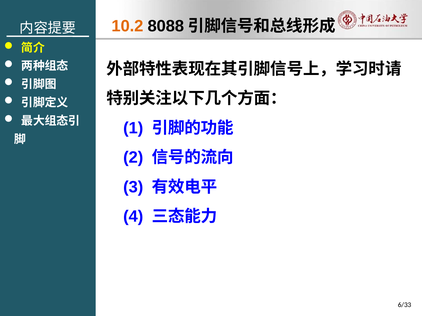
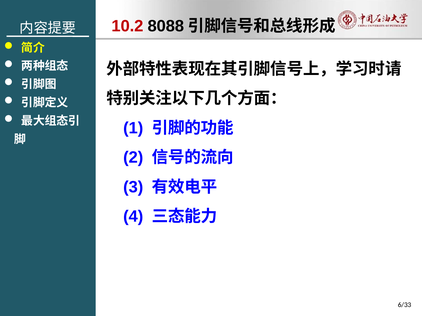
10.2 colour: orange -> red (127, 26)
